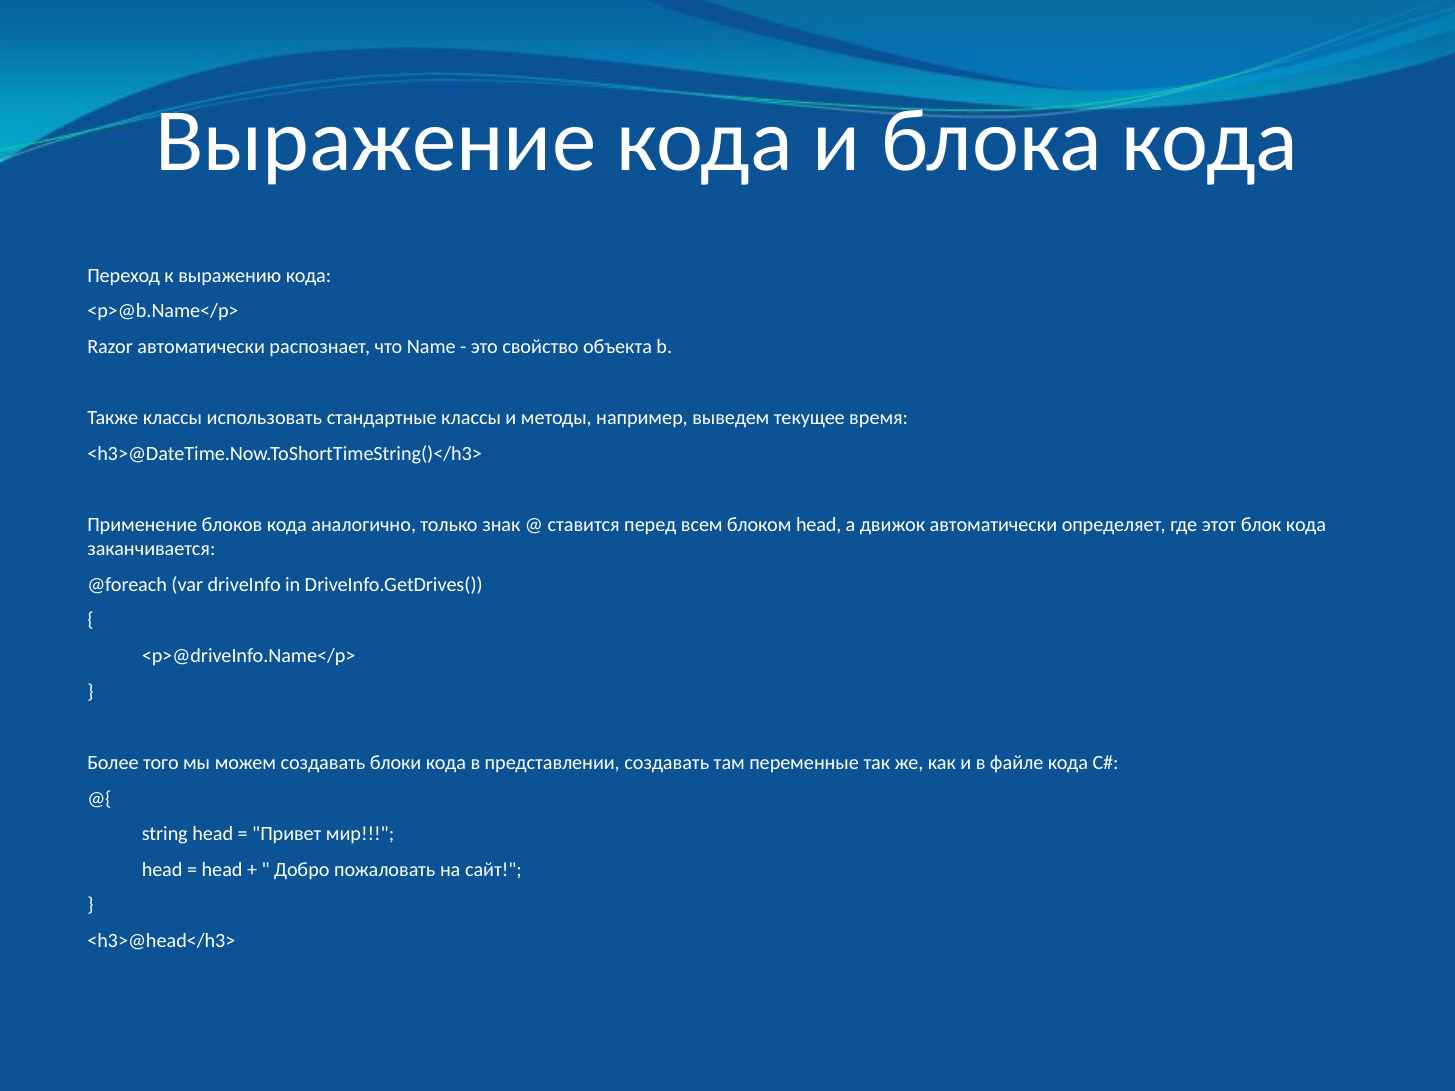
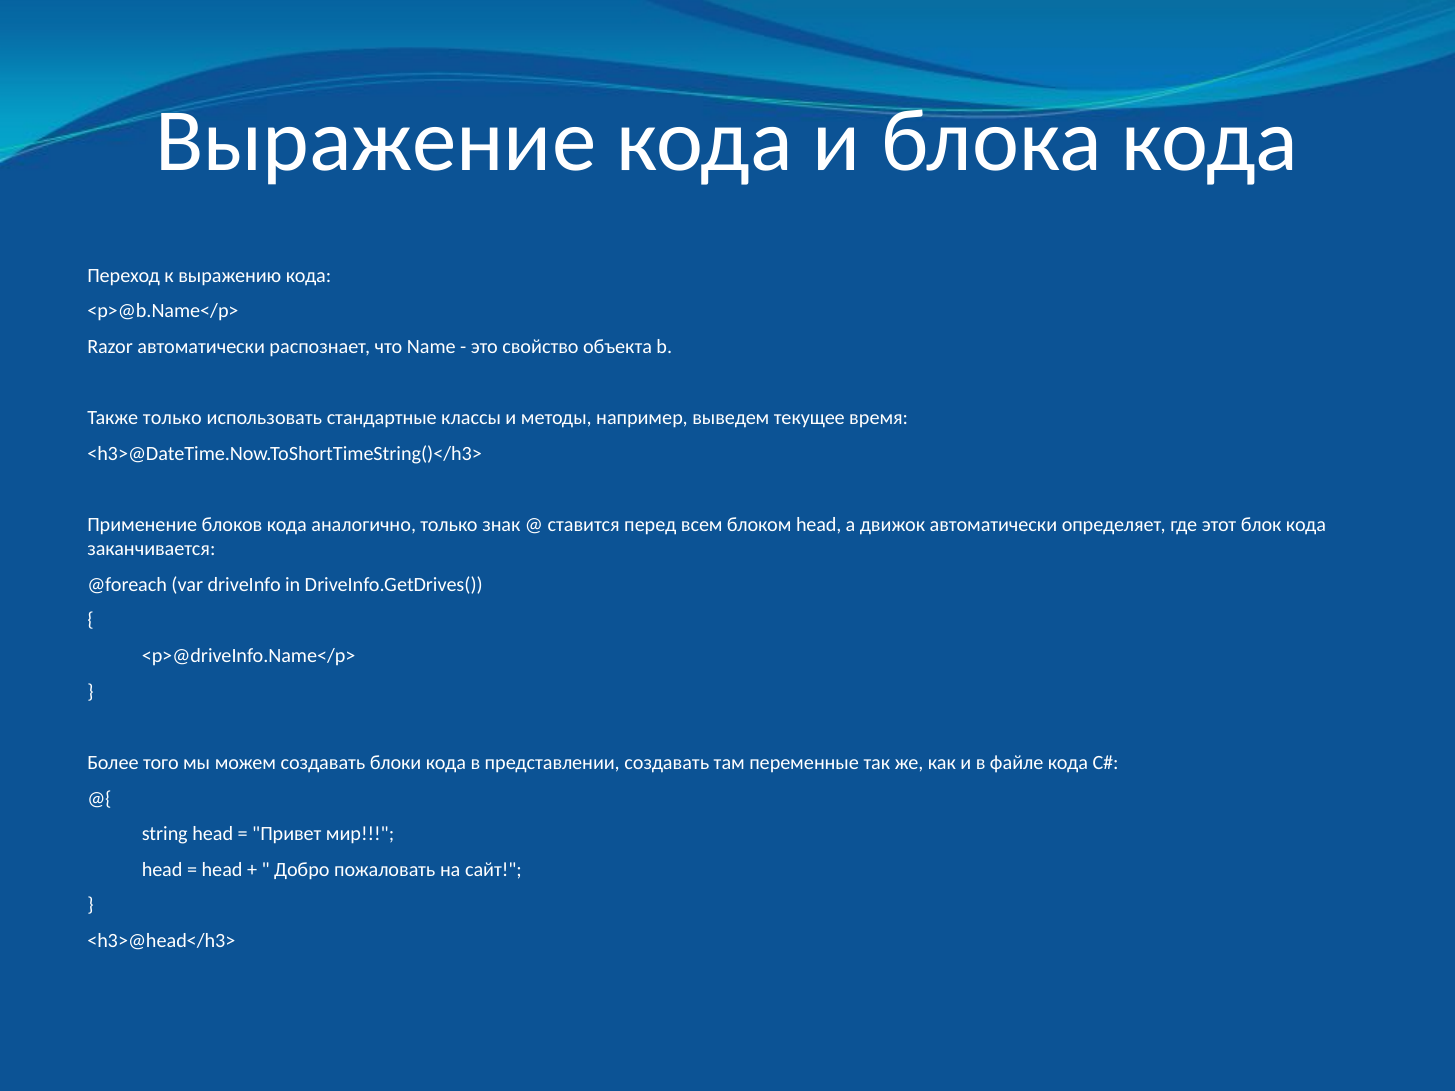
Также классы: классы -> только (172, 418)
